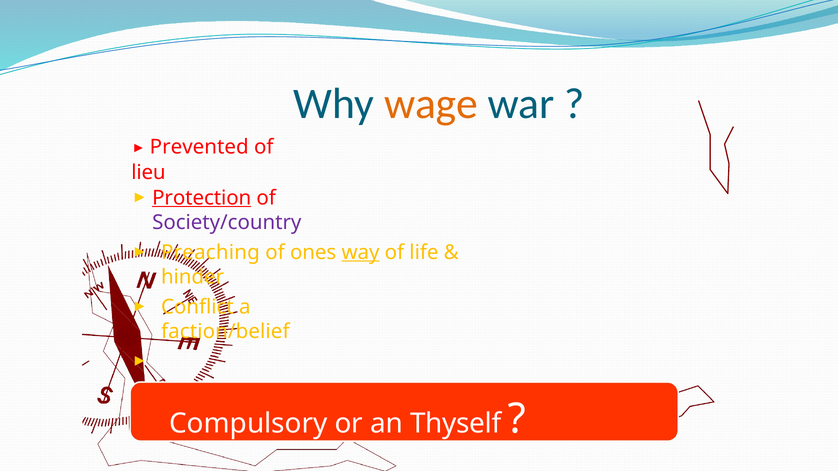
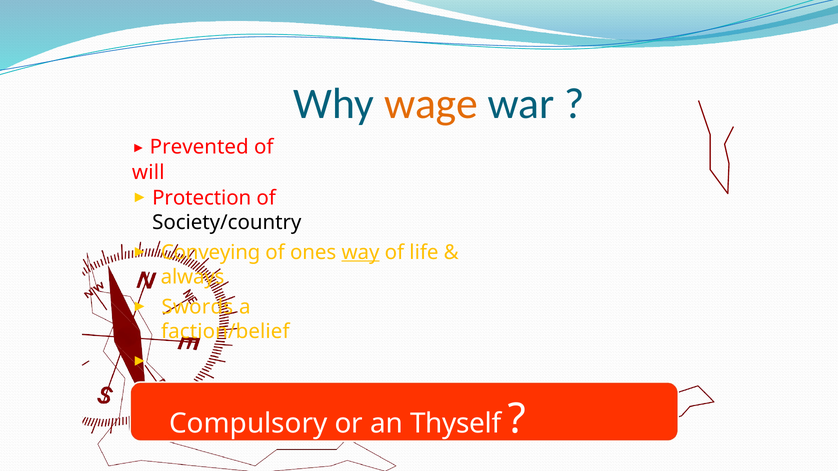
lieu: lieu -> will (148, 173)
Protection underline: present -> none (202, 198)
Society/country colour: purple -> black (227, 223)
Preaching: Preaching -> Conveying (211, 252)
hinder: hinder -> always (193, 277)
Conflict: Conflict -> Swords (197, 307)
